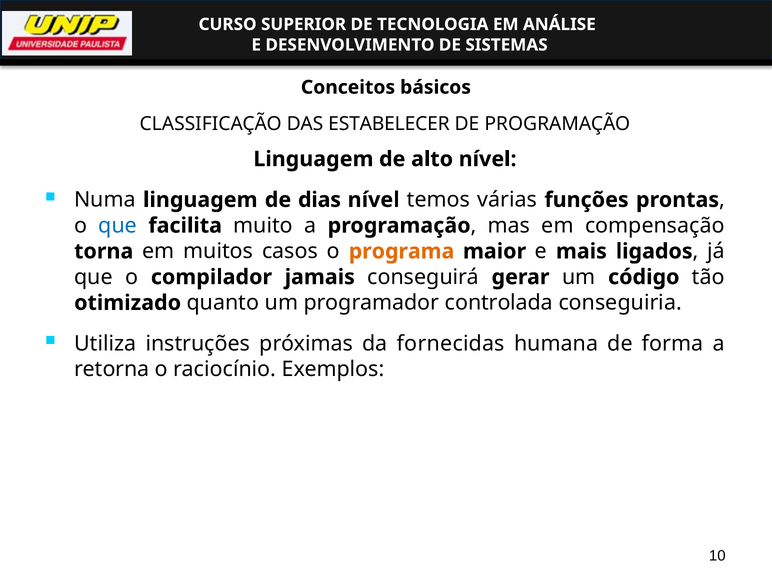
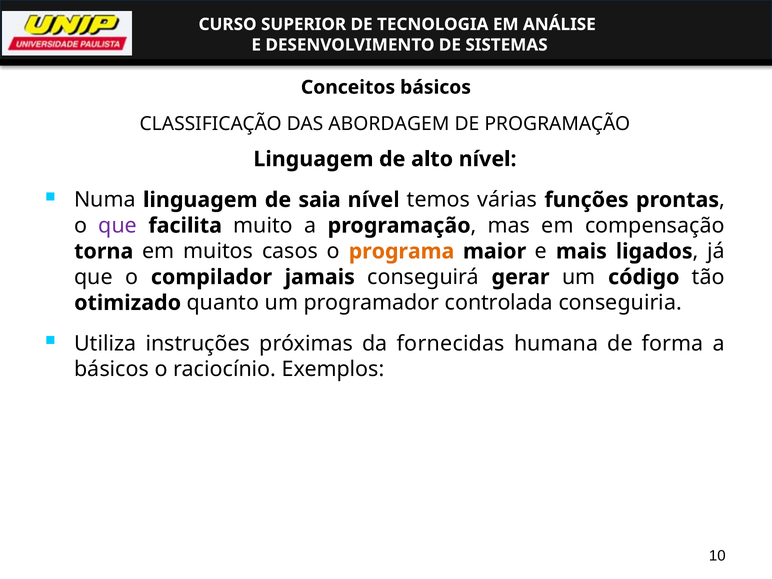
ESTABELECER: ESTABELECER -> ABORDAGEM (389, 124)
dias: dias -> saia (320, 200)
que colour: blue -> purple (118, 226)
retorna: retorna -> básicos (112, 369)
